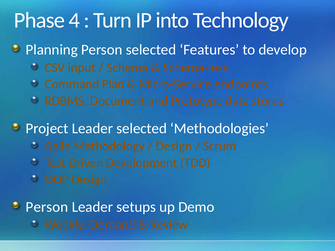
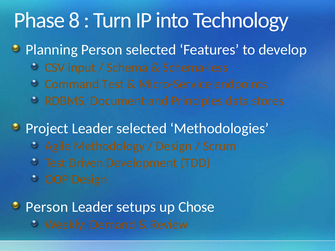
4: 4 -> 8 (74, 20)
Command Plan: Plan -> Test (113, 84)
Prototype: Prototype -> Principles (197, 101)
Demo: Demo -> Chose (196, 207)
